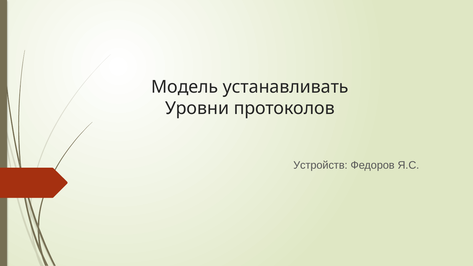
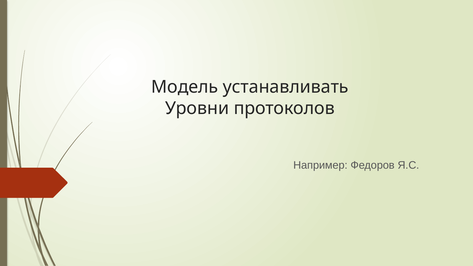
Устройств: Устройств -> Например (320, 165)
